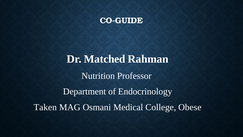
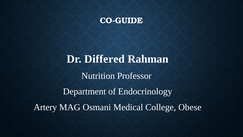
Matched: Matched -> Differed (105, 59)
Taken: Taken -> Artery (45, 107)
